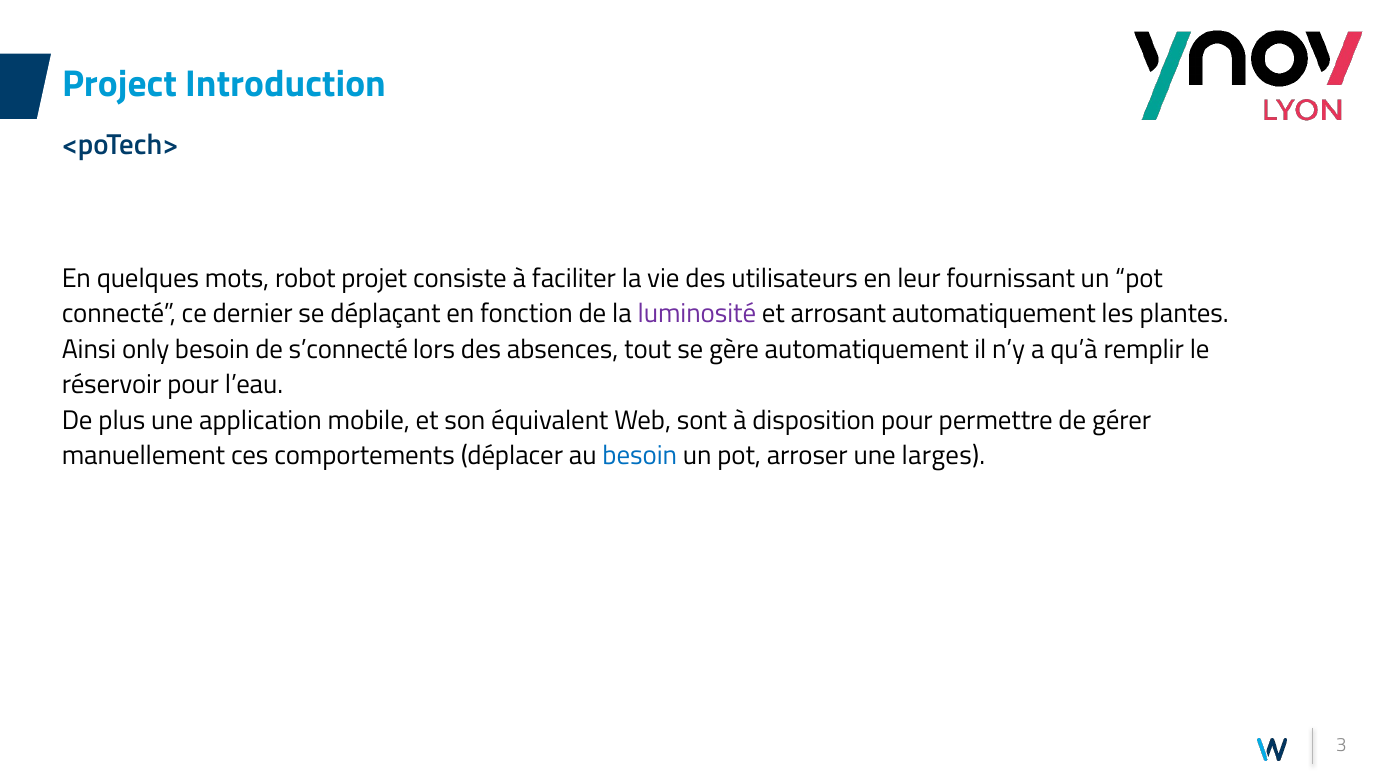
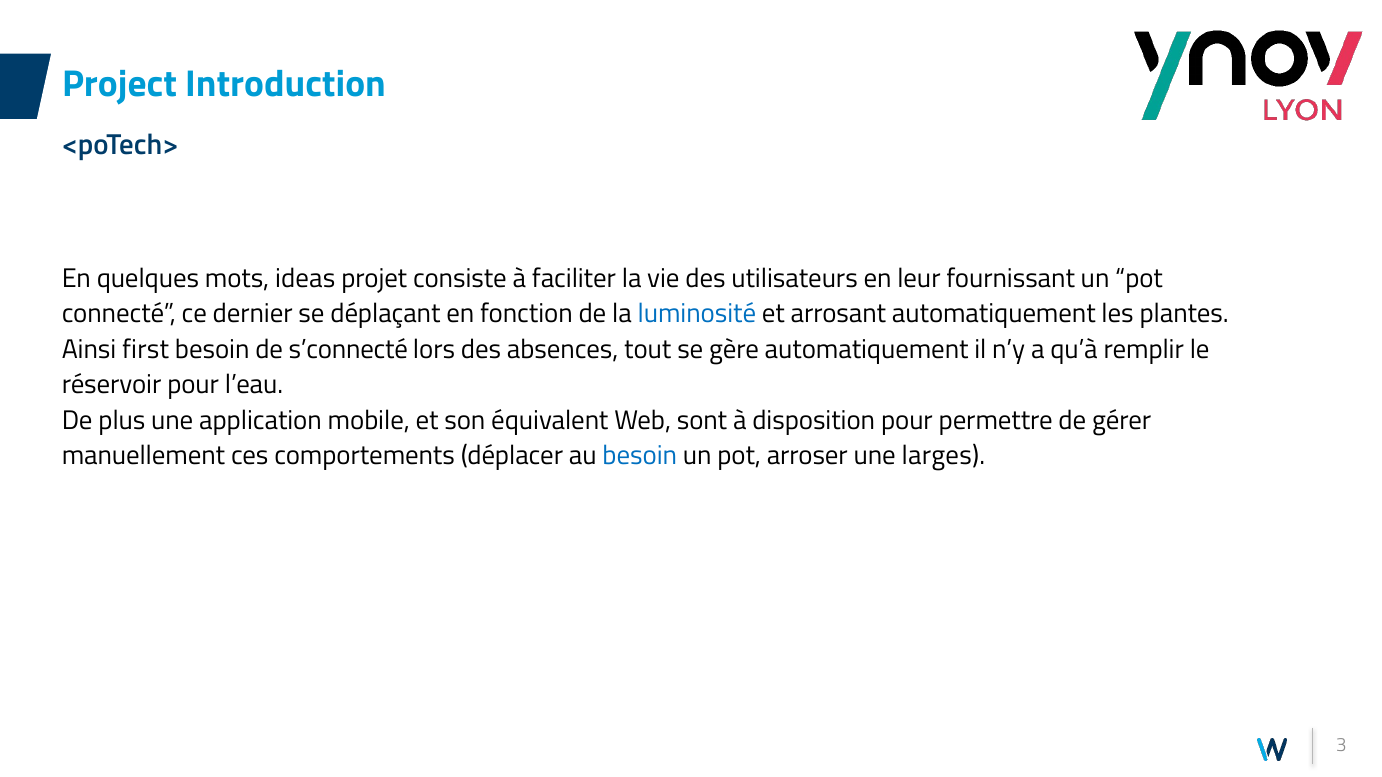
robot: robot -> ideas (305, 279)
luminosité colour: purple -> blue (697, 314)
only: only -> first (146, 349)
